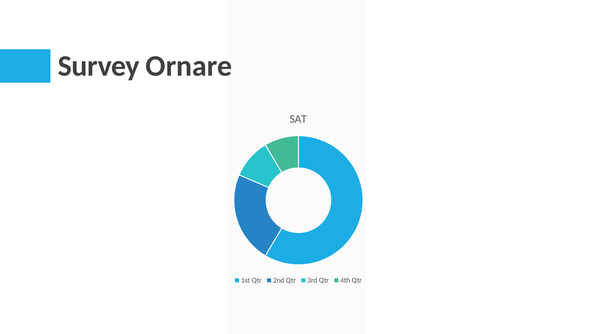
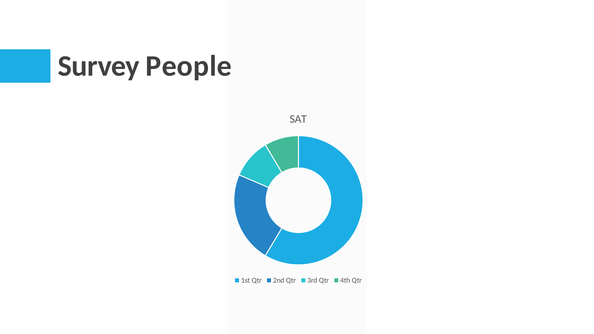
Ornare: Ornare -> People (189, 66)
